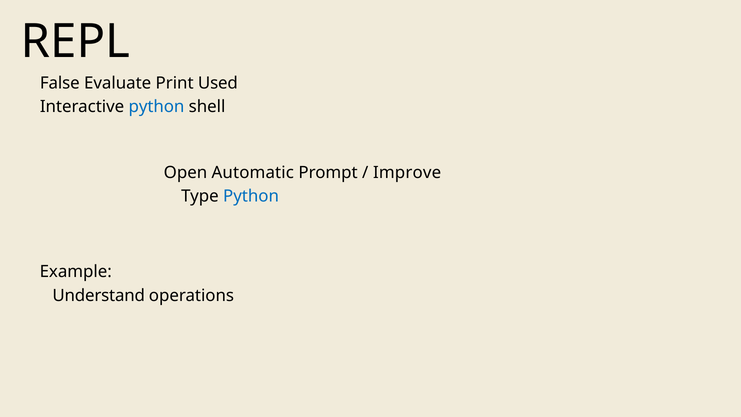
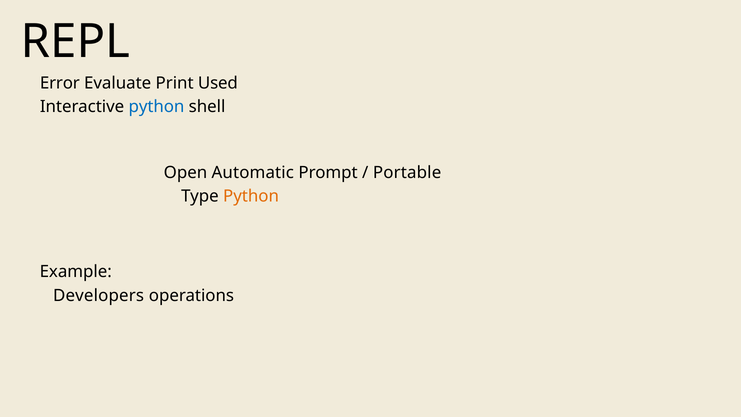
False: False -> Error (60, 83)
Improve: Improve -> Portable (407, 172)
Python colour: blue -> orange (251, 196)
Understand: Understand -> Developers (99, 295)
